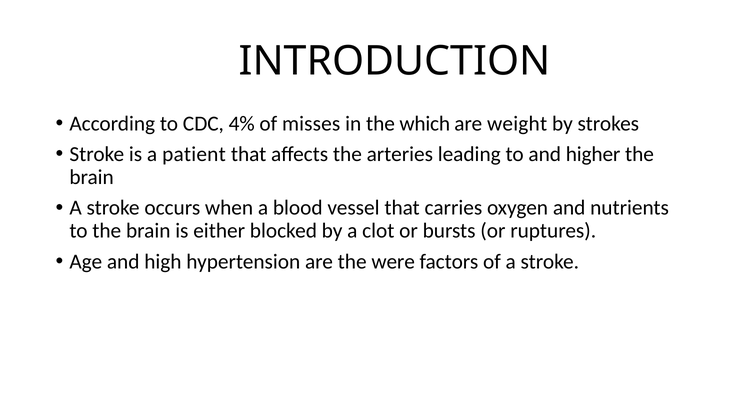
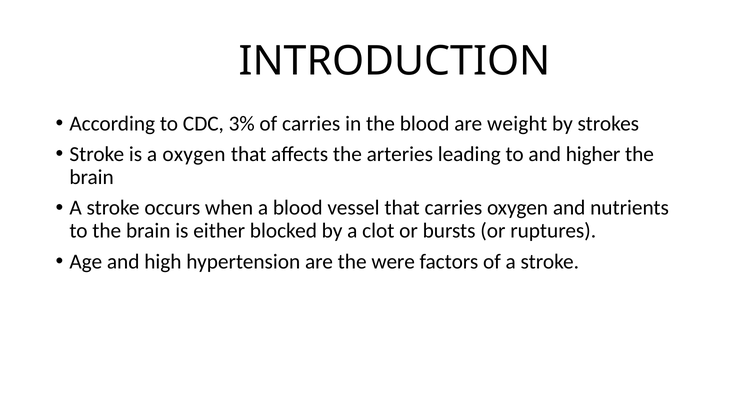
4%: 4% -> 3% (242, 124)
of misses: misses -> carries (311, 124)
the which: which -> blood (425, 124)
a patient: patient -> oxygen (194, 154)
